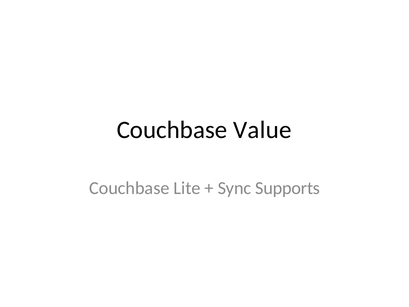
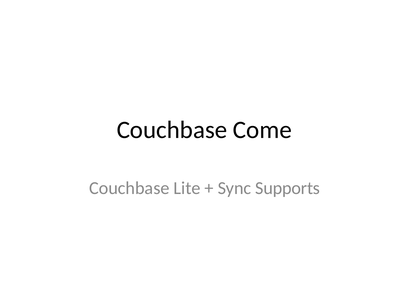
Value: Value -> Come (262, 130)
